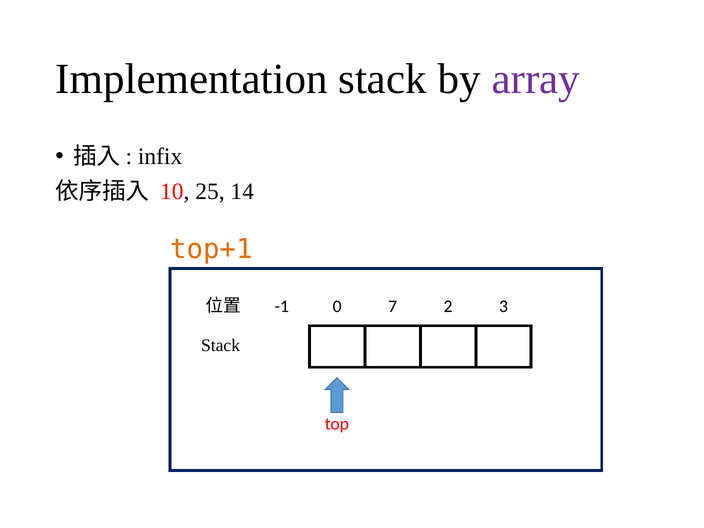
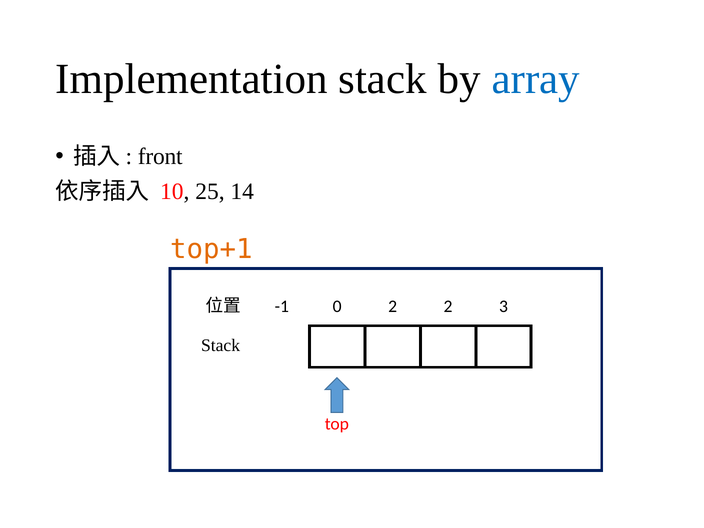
array colour: purple -> blue (536, 79)
infix: infix -> front (160, 157)
0 7: 7 -> 2 (393, 306)
